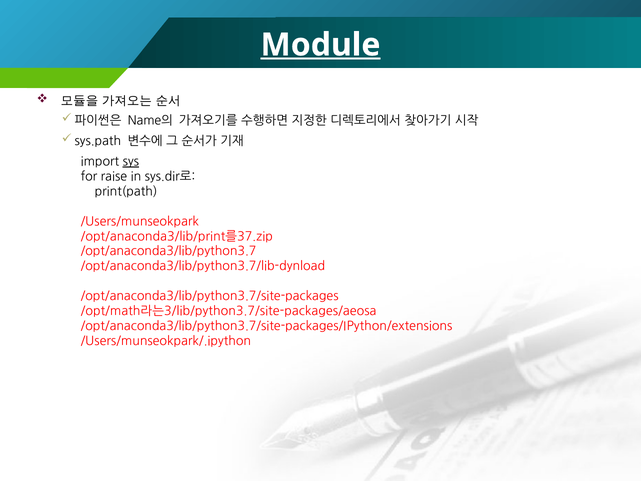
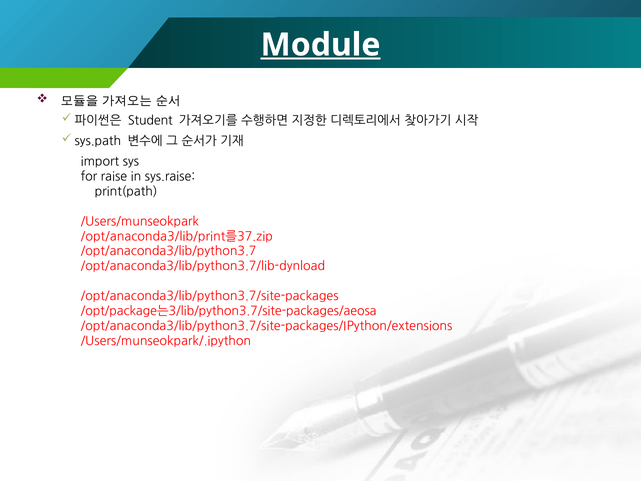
Name의: Name의 -> Student (150, 121)
sys underline: present -> none (131, 161)
sys.dir로: sys.dir로 -> sys.raise (170, 176)
/opt/math라는3/lib/python3.7/site-packages/aeosa: /opt/math라는3/lib/python3.7/site-packages/aeosa -> /opt/package는3/lib/python3.7/site-packages/aeosa (229, 311)
